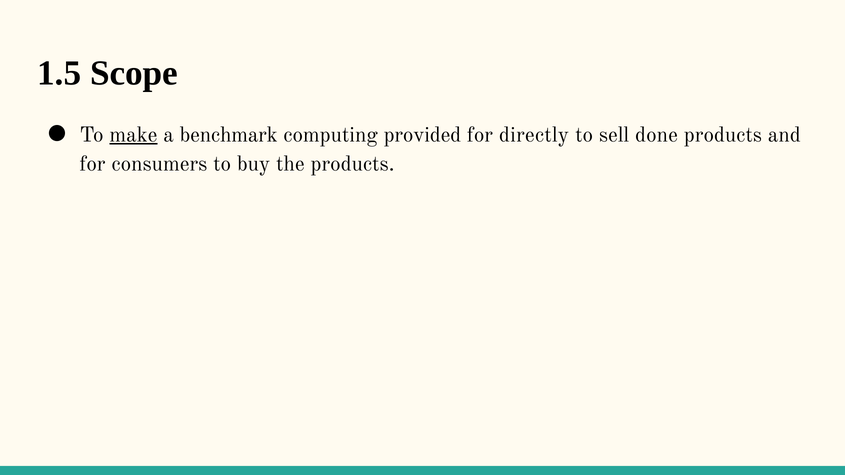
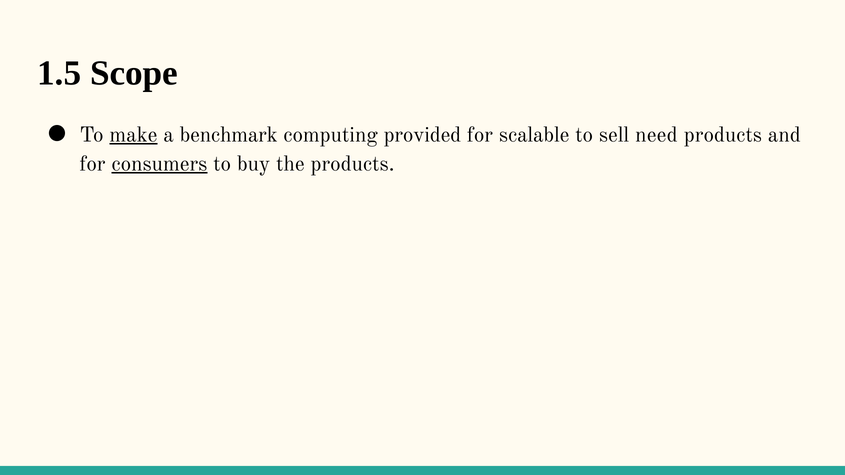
directly: directly -> scalable (534, 135)
done: done -> need (656, 135)
consumers underline: none -> present (159, 164)
